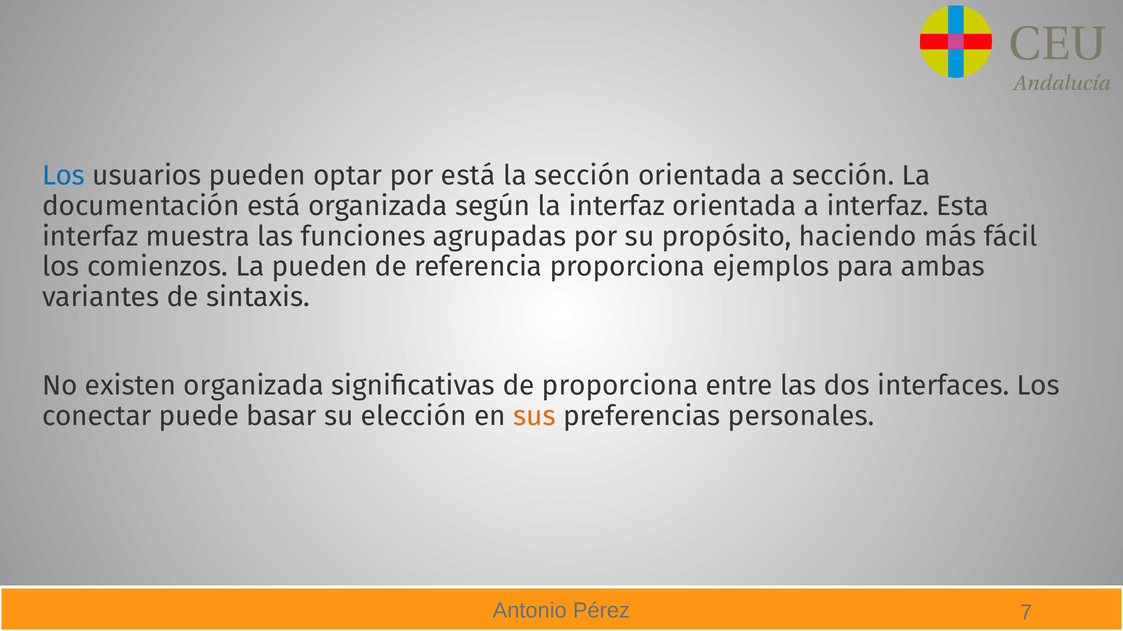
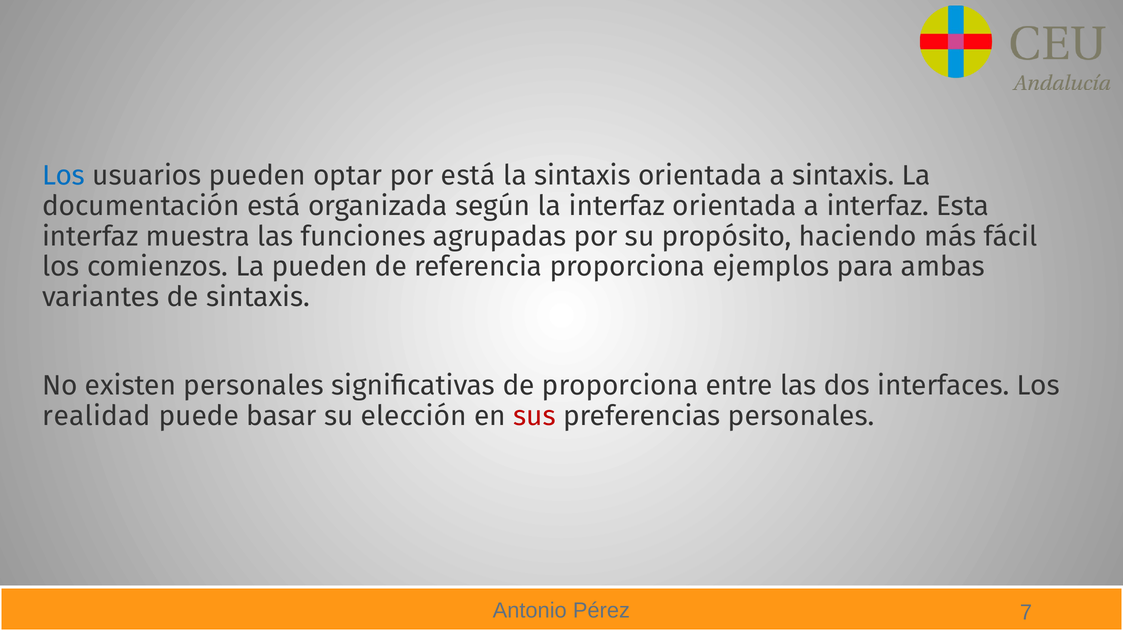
la sección: sección -> sintaxis (582, 176)
a sección: sección -> sintaxis (843, 176)
existen organizada: organizada -> personales (254, 386)
conectar: conectar -> realidad (97, 416)
sus colour: orange -> red (534, 416)
